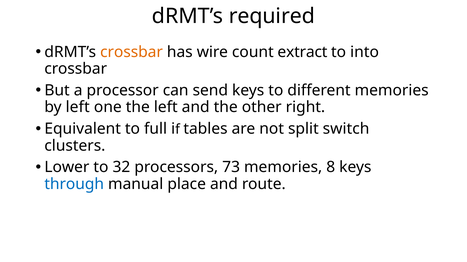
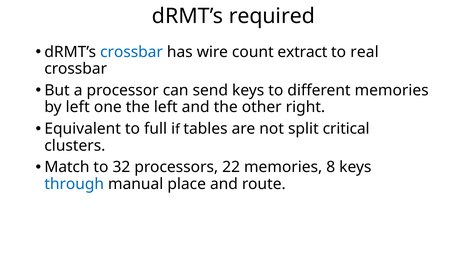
crossbar colour: orange -> blue (132, 52)
into: into -> real (364, 52)
switch: switch -> critical (346, 129)
Lower: Lower -> Match (67, 168)
73: 73 -> 22 (231, 168)
